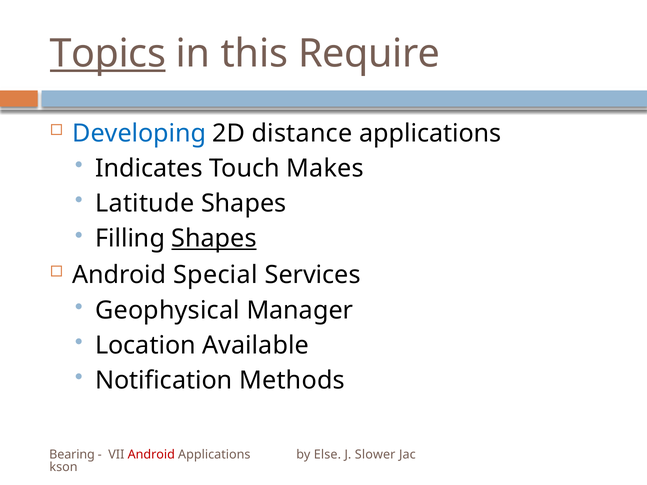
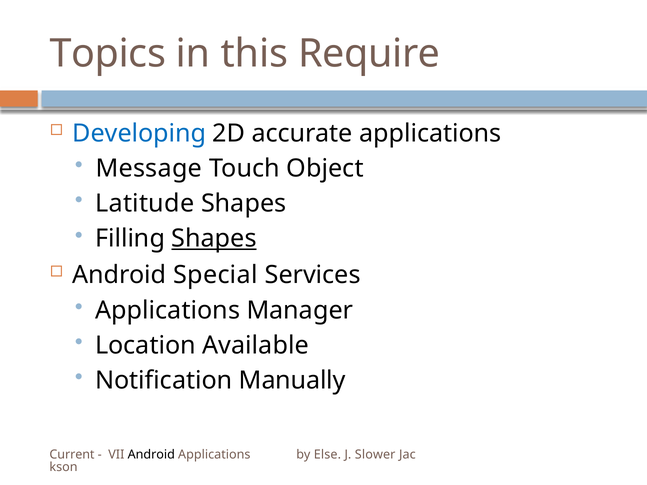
Topics underline: present -> none (108, 54)
distance: distance -> accurate (302, 133)
Indicates: Indicates -> Message (149, 168)
Makes: Makes -> Object (325, 168)
Geophysical: Geophysical -> Applications (168, 310)
Methods: Methods -> Manually (292, 381)
Bearing: Bearing -> Current (72, 455)
Android colour: red -> black (151, 455)
